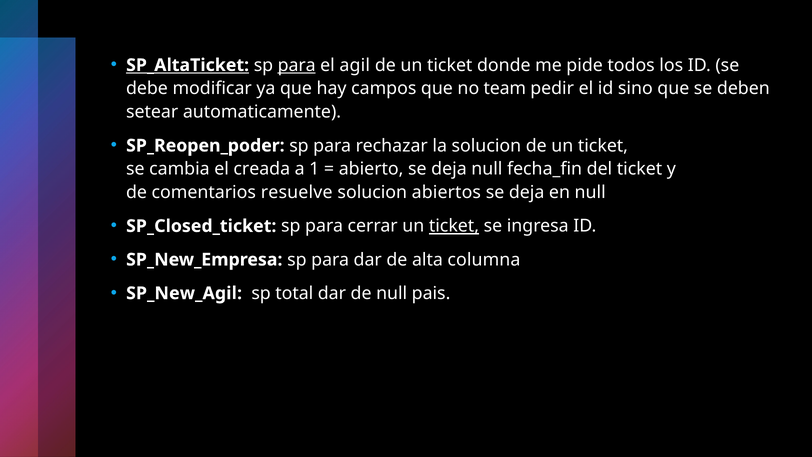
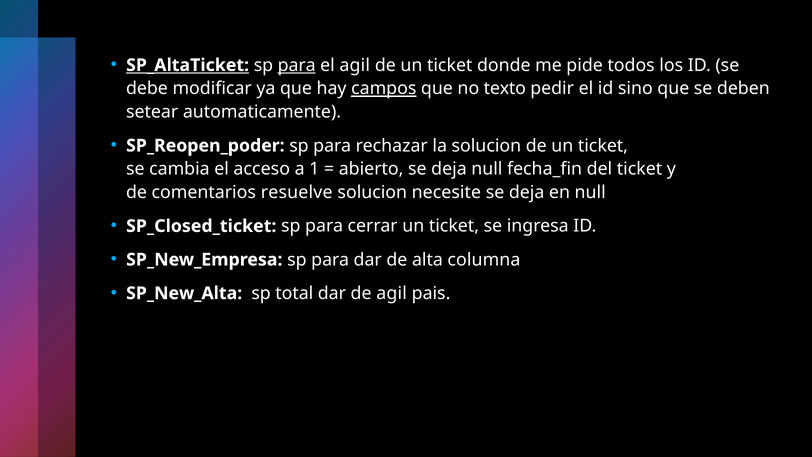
campos underline: none -> present (384, 89)
team: team -> texto (505, 89)
creada: creada -> acceso (262, 169)
abiertos: abiertos -> necesite (446, 192)
ticket underline: present -> none (454, 226)
SP_New_Agil: SP_New_Agil -> SP_New_Alta (184, 293)
de null: null -> agil (392, 293)
